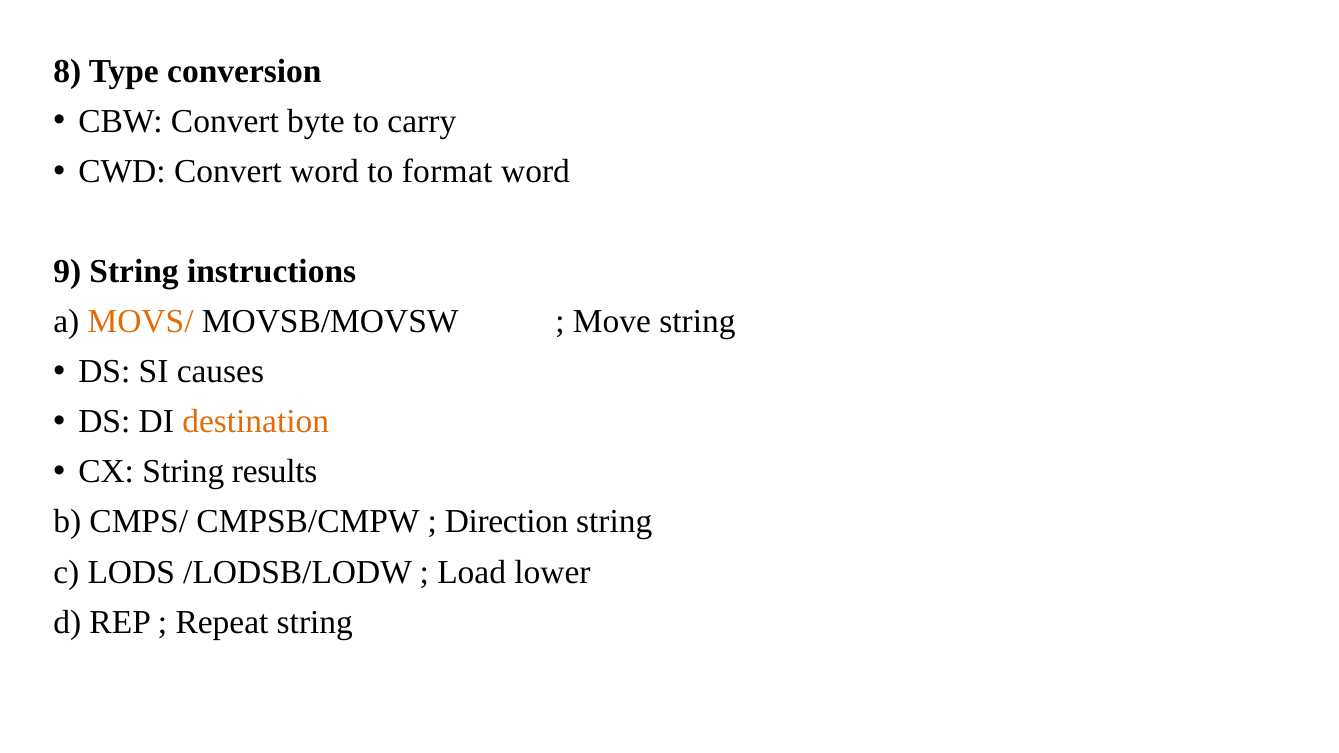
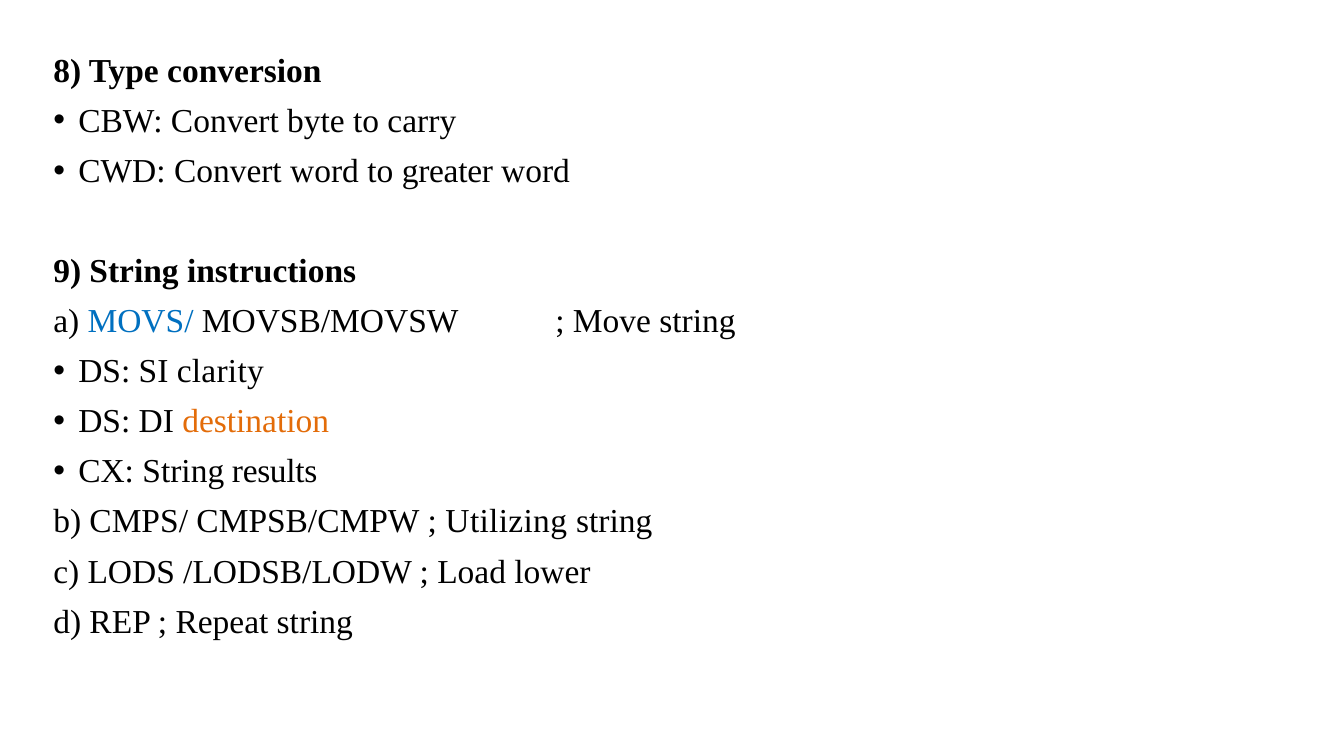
format: format -> greater (447, 171)
MOVS/ colour: orange -> blue (141, 322)
causes: causes -> clarity (220, 372)
Direction: Direction -> Utilizing (506, 522)
